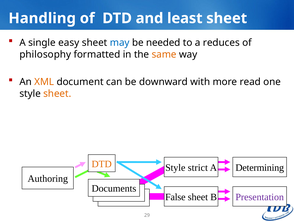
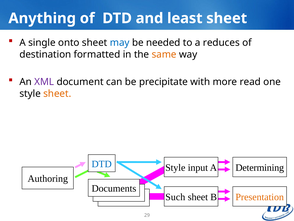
Handling: Handling -> Anything (42, 18)
easy: easy -> onto (69, 42)
philosophy: philosophy -> destination (45, 54)
XML colour: orange -> purple (44, 82)
downward: downward -> precipitate (163, 82)
DTD colour: orange -> blue (102, 164)
strict: strict -> input (198, 167)
False: False -> Such (175, 197)
Presentation colour: purple -> orange (260, 197)
